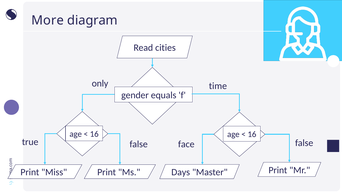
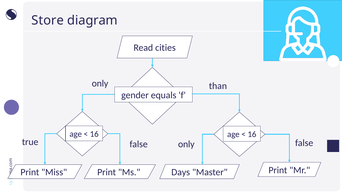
More: More -> Store (48, 20)
time: time -> than (218, 86)
face: face -> only (186, 144)
